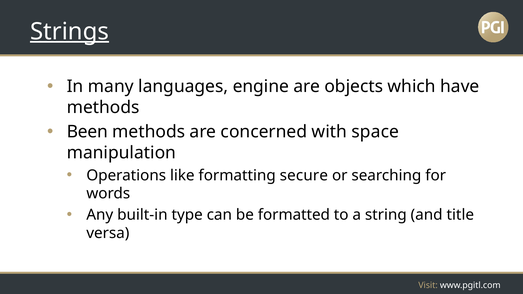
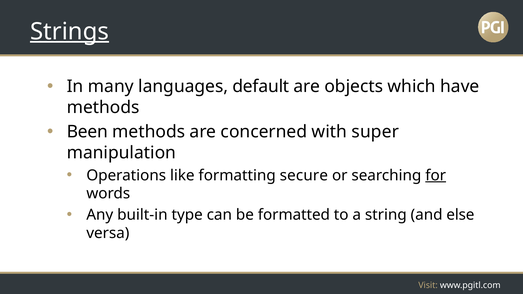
engine: engine -> default (261, 87)
space: space -> super (375, 132)
for underline: none -> present (436, 175)
title: title -> else (460, 215)
